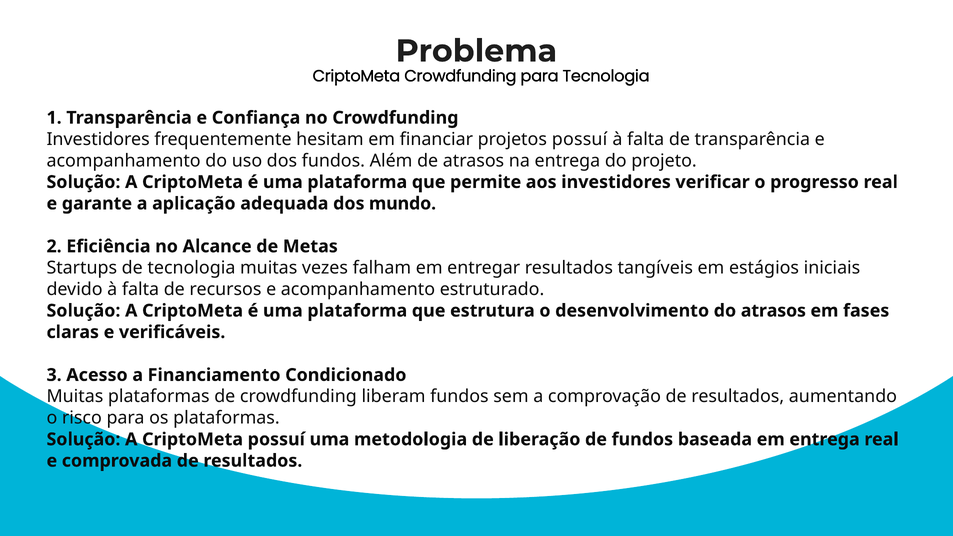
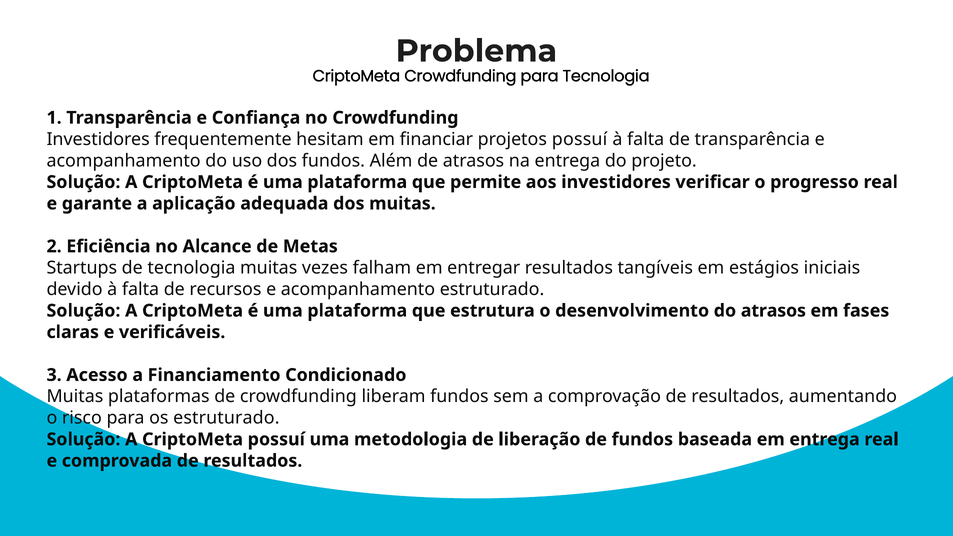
dos mundo: mundo -> muitas (402, 204)
os plataformas: plataformas -> estruturado (226, 418)
